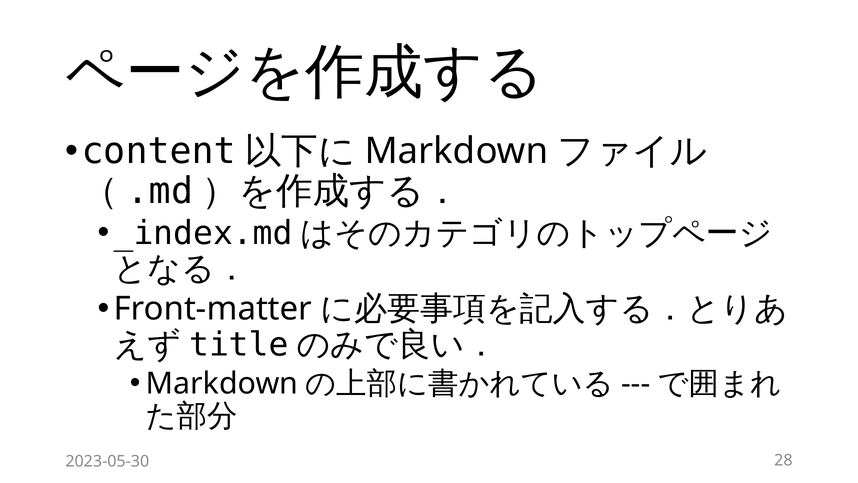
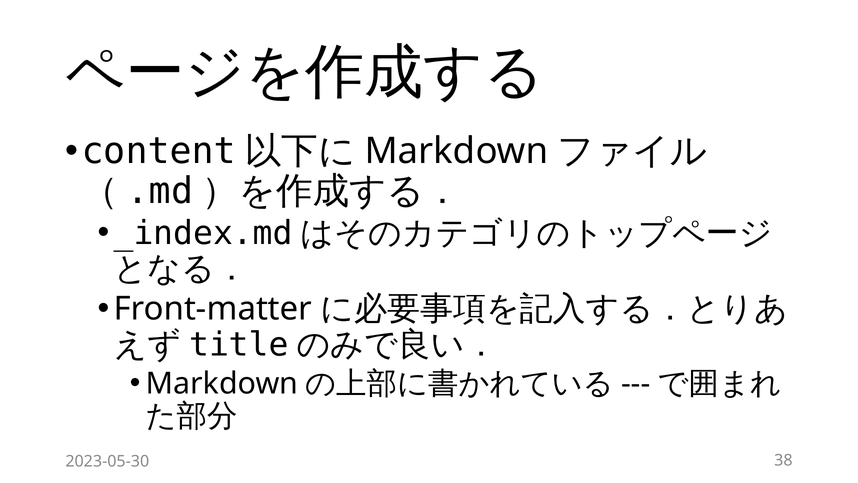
28: 28 -> 38 (783, 460)
